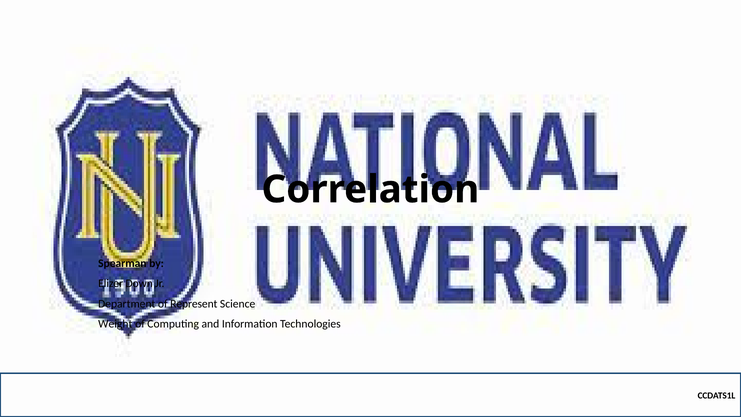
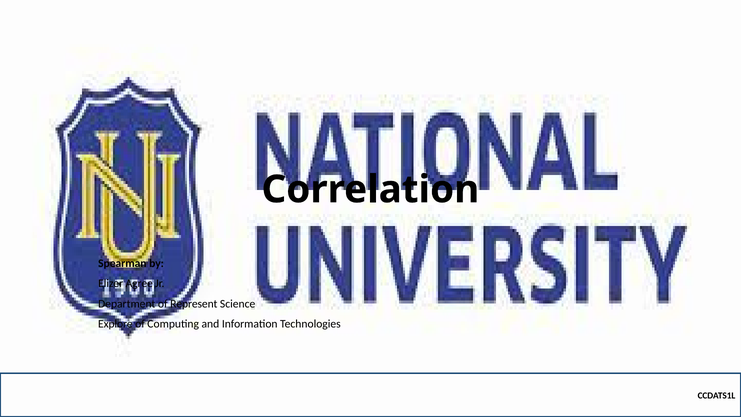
Down: Down -> Agree (139, 283)
Weight: Weight -> Explore (115, 324)
